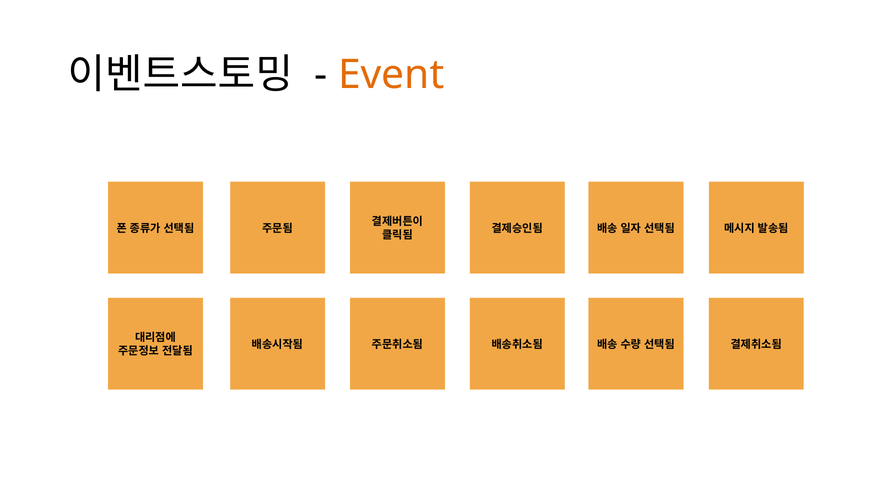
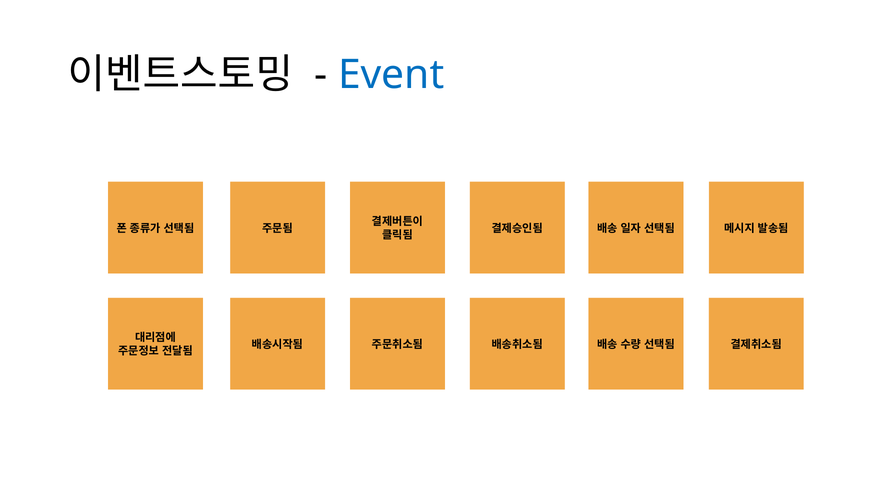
Event colour: orange -> blue (391, 75)
